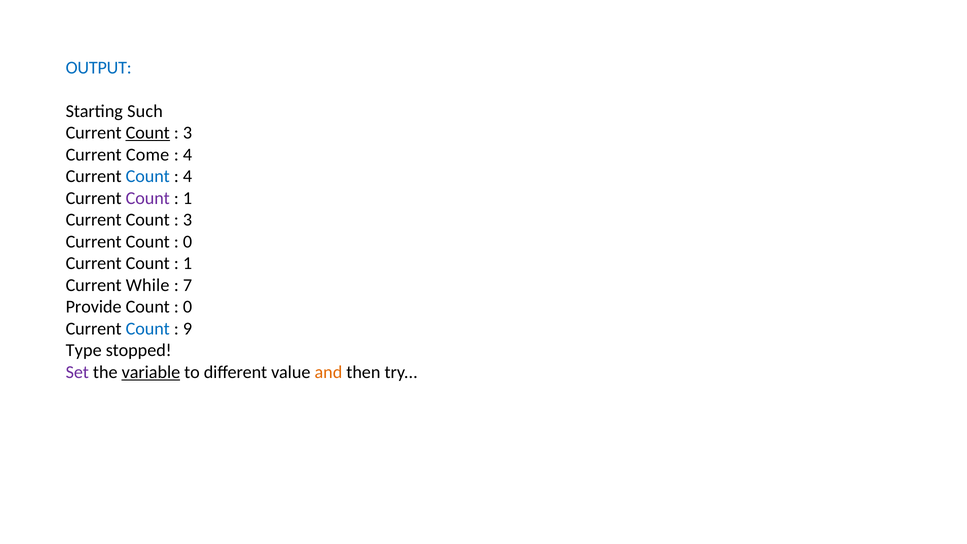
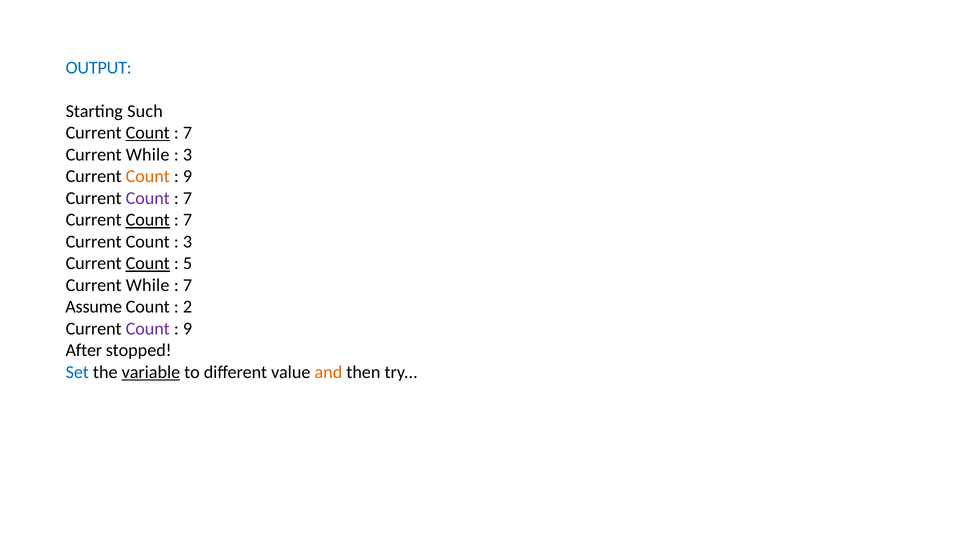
3: 3 -> 7 (187, 133)
Come: Come -> While (148, 155)
4: 4 -> 3 (187, 155)
Count colour: blue -> orange (148, 176)
4: 4 -> 9 (187, 176)
1: 1 -> 7 (187, 198)
Count underline: none -> present (148, 220)
3: 3 -> 7 (187, 220)
0: 0 -> 3 (187, 242)
Count underline: none -> present (148, 263)
1: 1 -> 5 (187, 263)
Provide: Provide -> Assume (94, 307)
0: 0 -> 2 (187, 307)
Count colour: blue -> purple (148, 329)
Type: Type -> After (84, 350)
Set colour: purple -> blue (77, 372)
